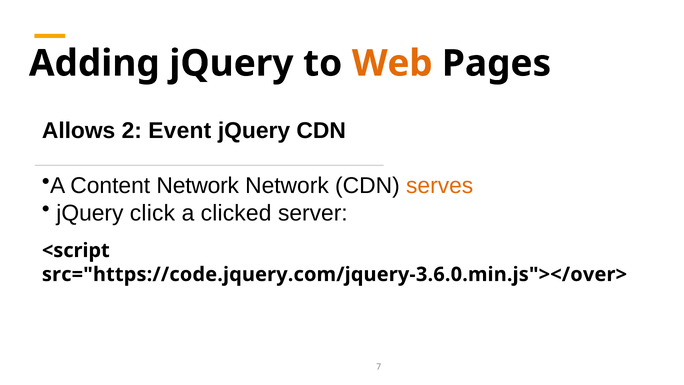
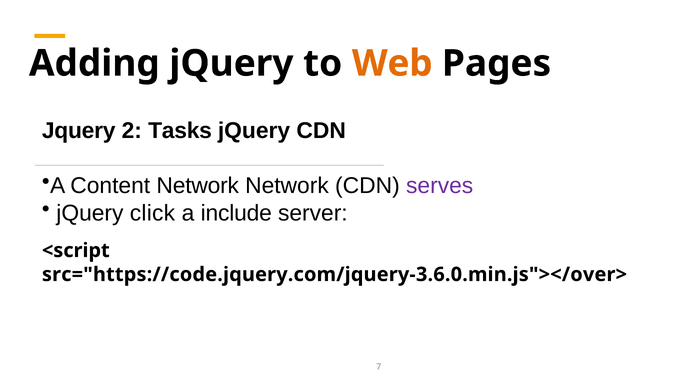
Allows: Allows -> Jquery (79, 131)
Event: Event -> Tasks (180, 131)
serves colour: orange -> purple (440, 186)
clicked: clicked -> include (236, 213)
